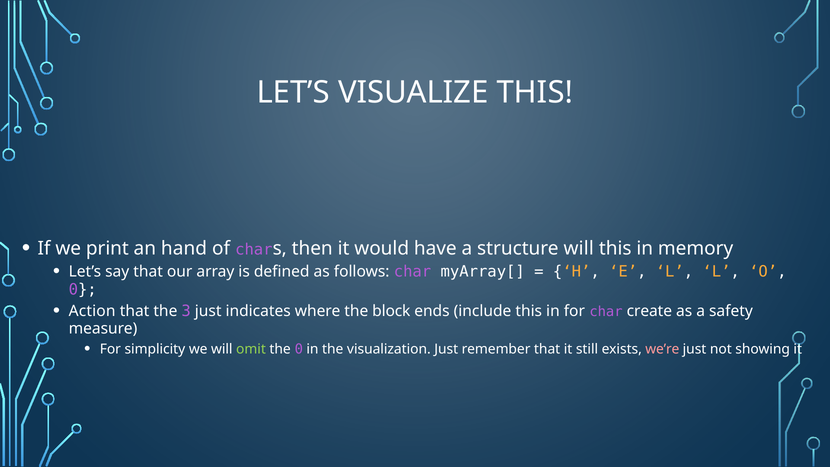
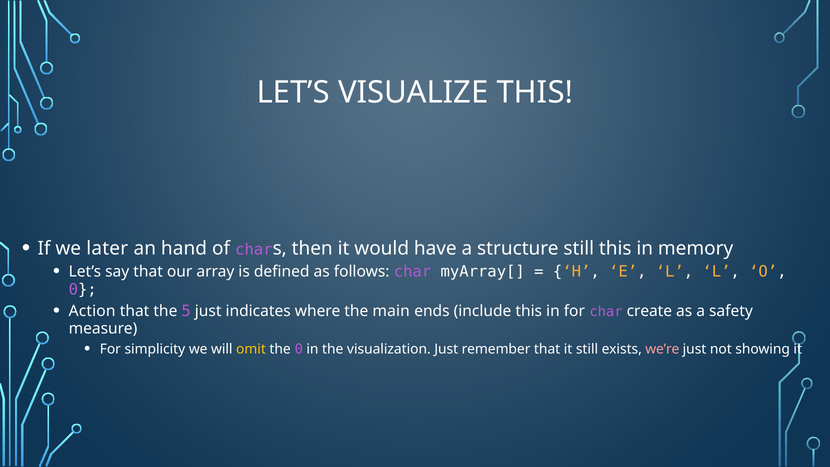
print: print -> later (107, 248)
structure will: will -> still (579, 248)
3: 3 -> 5 (186, 311)
block: block -> main (391, 311)
omit colour: light green -> yellow (251, 349)
